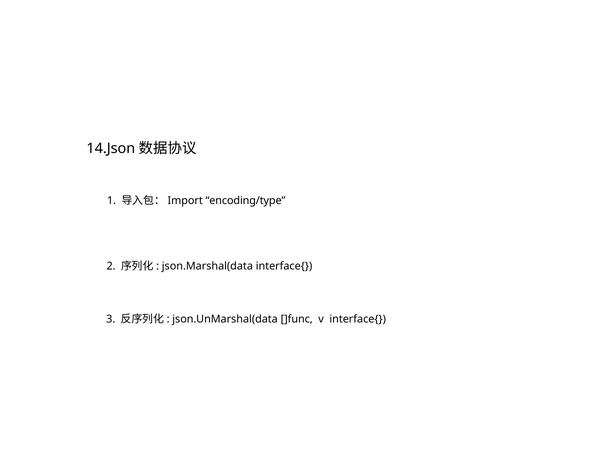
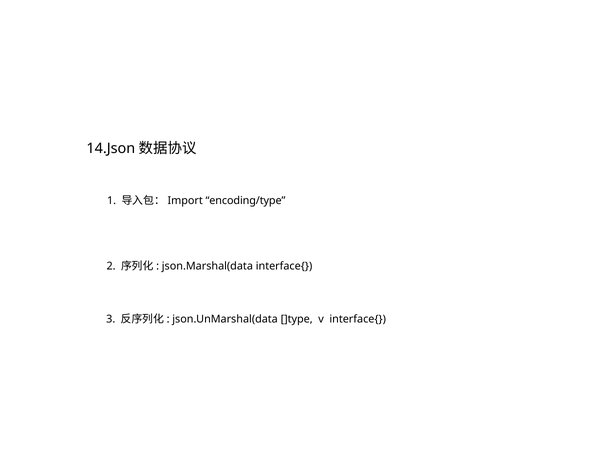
]func: ]func -> ]type (297, 319)
